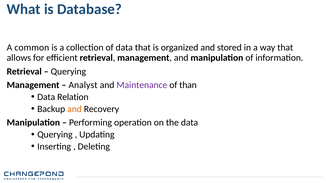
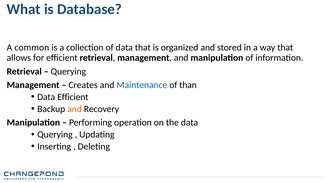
Analyst: Analyst -> Creates (83, 85)
Maintenance colour: purple -> blue (142, 85)
Data Relation: Relation -> Efficient (73, 97)
